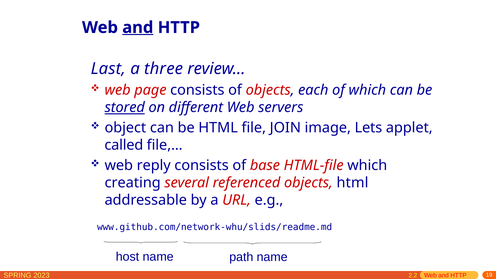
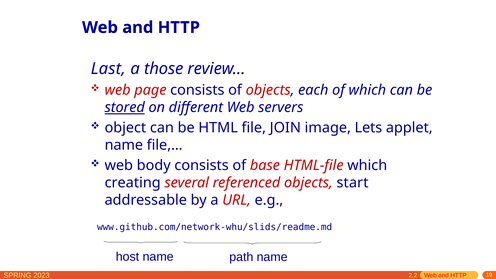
and underline: present -> none (138, 27)
three: three -> those (164, 69)
called: called -> name (124, 145)
reply: reply -> body (154, 165)
objects html: html -> start (353, 183)
